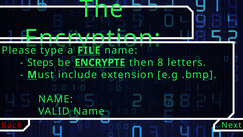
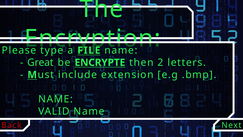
Steps: Steps -> Great (41, 62)
8: 8 -> 2 (160, 62)
